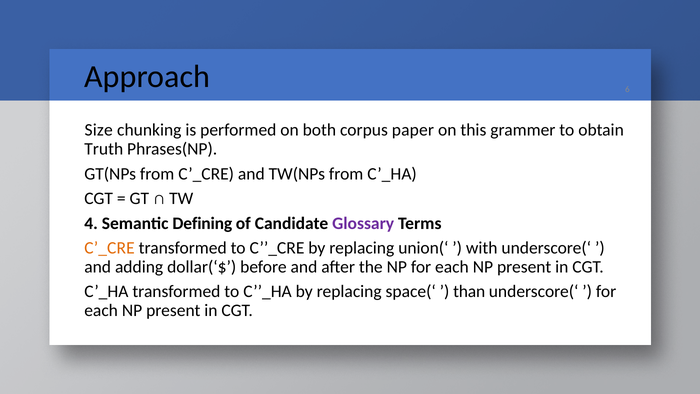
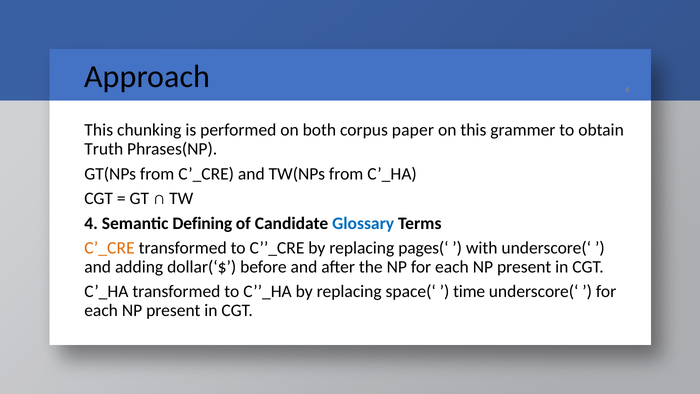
Size: Size -> This (99, 130)
Glossary colour: purple -> blue (363, 223)
union(‘: union(‘ -> pages(‘ (423, 248)
than: than -> time (469, 292)
